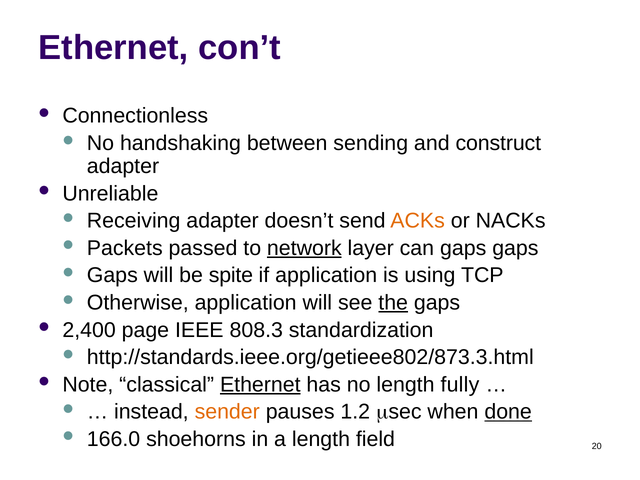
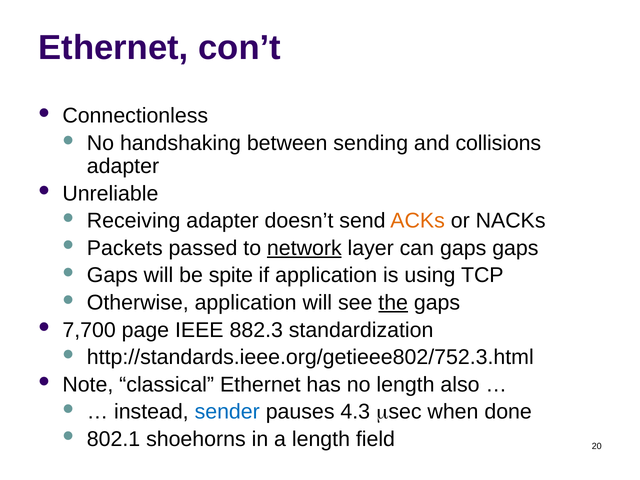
construct: construct -> collisions (498, 143)
2,400: 2,400 -> 7,700 (89, 330)
808.3: 808.3 -> 882.3 (256, 330)
http://standards.ieee.org/getieee802/873.3.html: http://standards.ieee.org/getieee802/873.3.html -> http://standards.ieee.org/getieee802/752.3.html (310, 357)
Ethernet underline: present -> none (260, 385)
fully: fully -> also (460, 385)
sender colour: orange -> blue (227, 412)
1.2: 1.2 -> 4.3 (355, 412)
done underline: present -> none (508, 412)
166.0: 166.0 -> 802.1 (114, 439)
